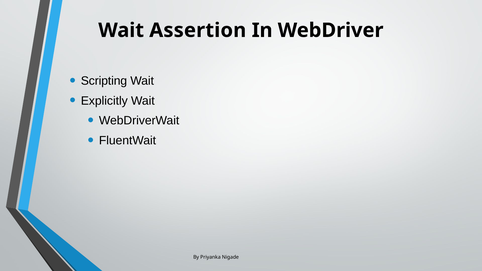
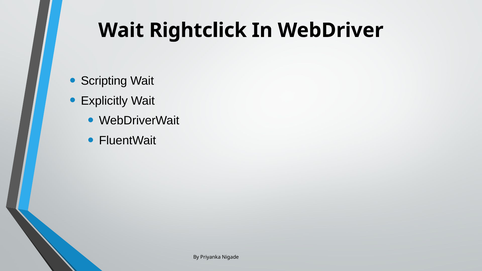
Assertion: Assertion -> Rightclick (198, 30)
